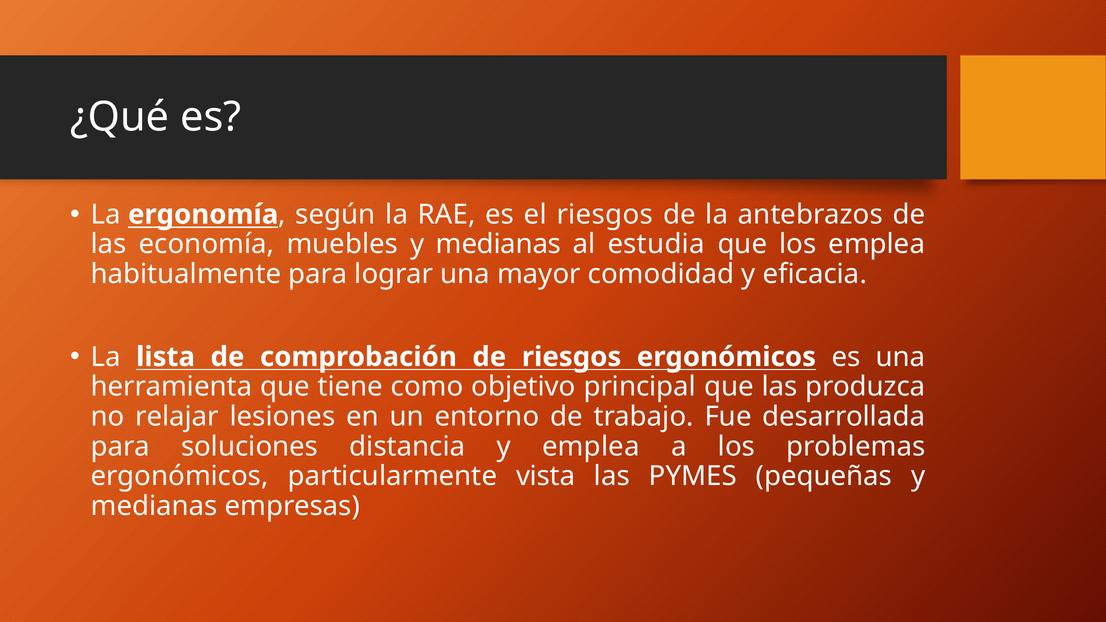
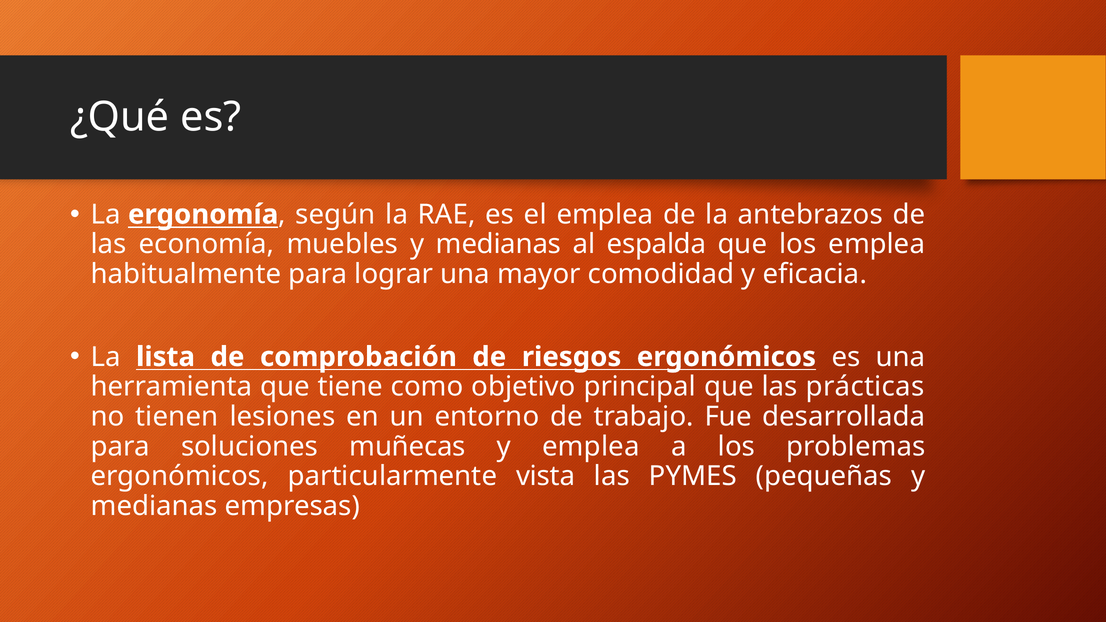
el riesgos: riesgos -> emplea (605, 215)
estudia: estudia -> espalda (657, 244)
produzca: produzca -> prácticas (865, 387)
relajar: relajar -> tienen (177, 417)
distancia: distancia -> muñecas (408, 447)
